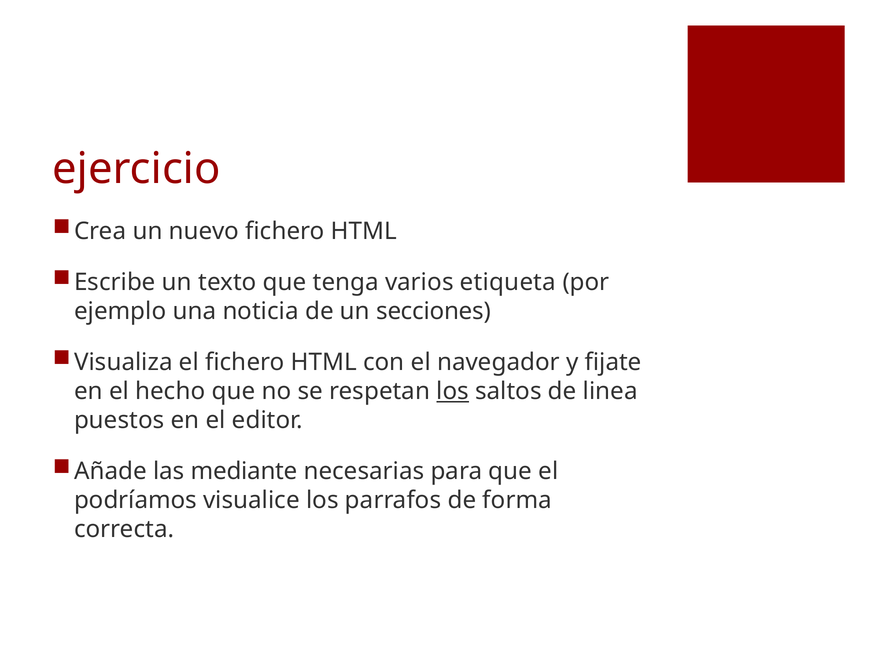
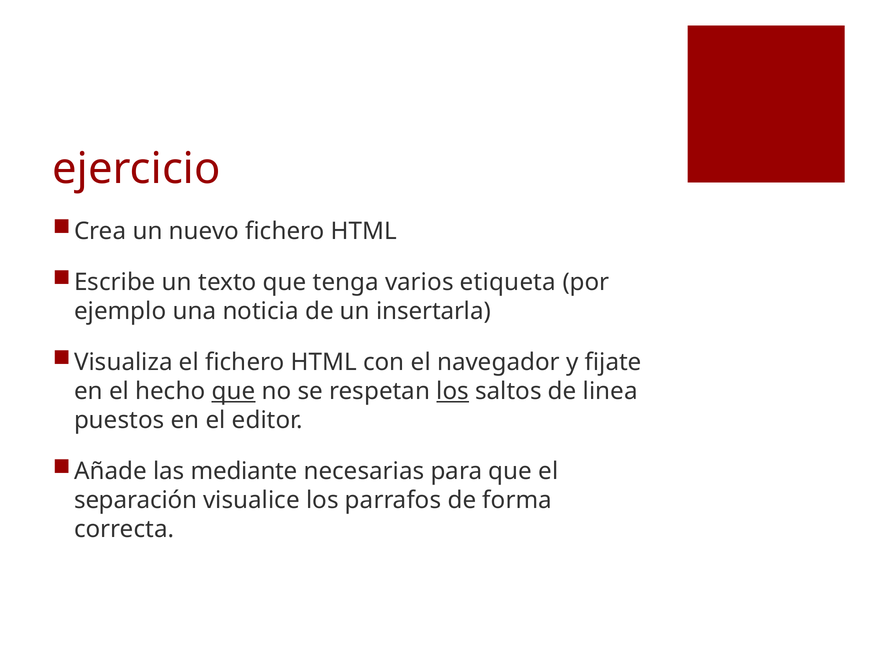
secciones: secciones -> insertarla (434, 311)
que underline: none -> present (233, 391)
podríamos: podríamos -> separación (136, 500)
